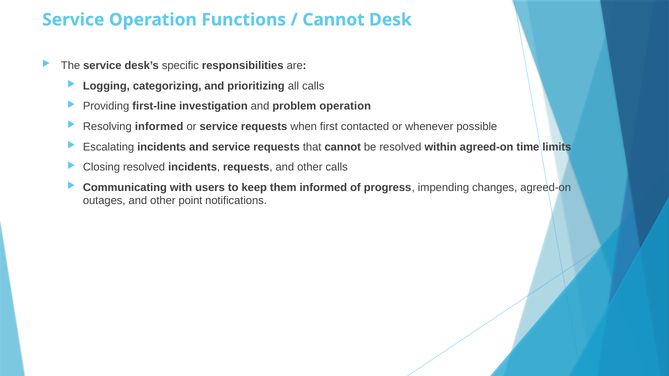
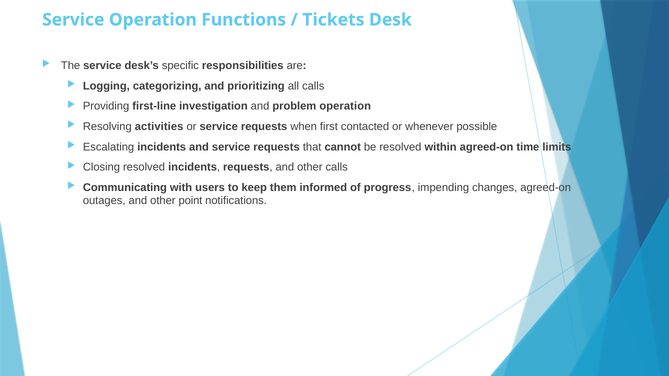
Cannot: Cannot -> Tickets (333, 20)
Resolving informed: informed -> activities (159, 127)
